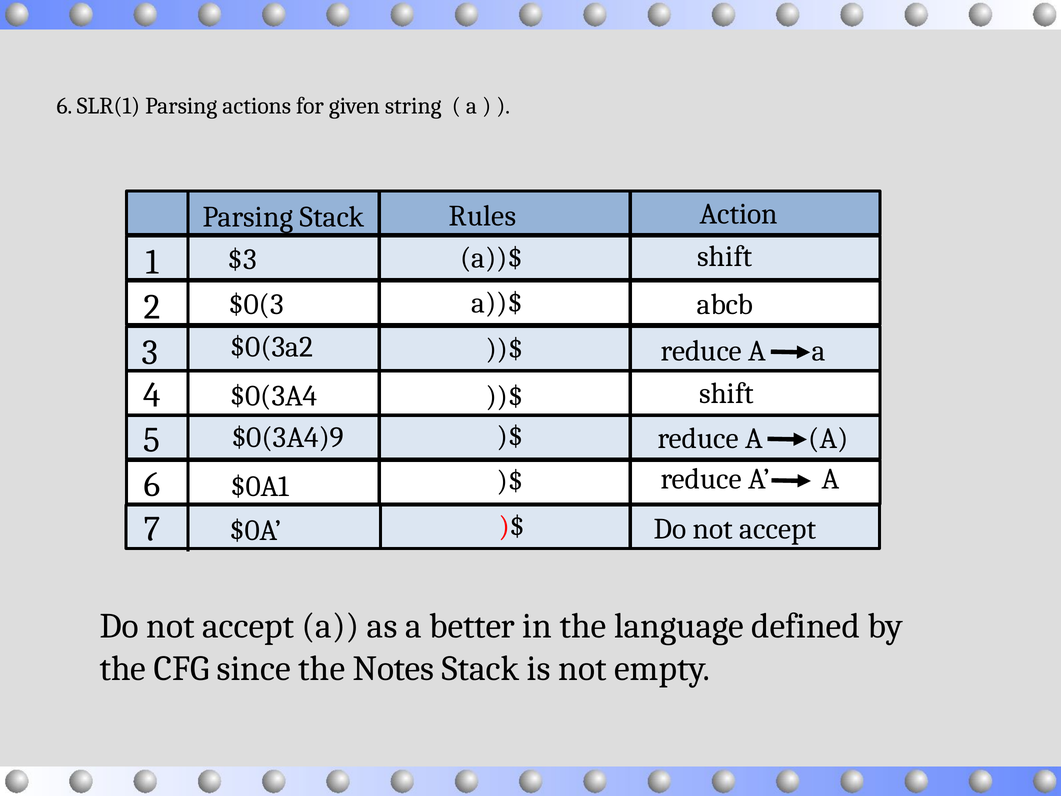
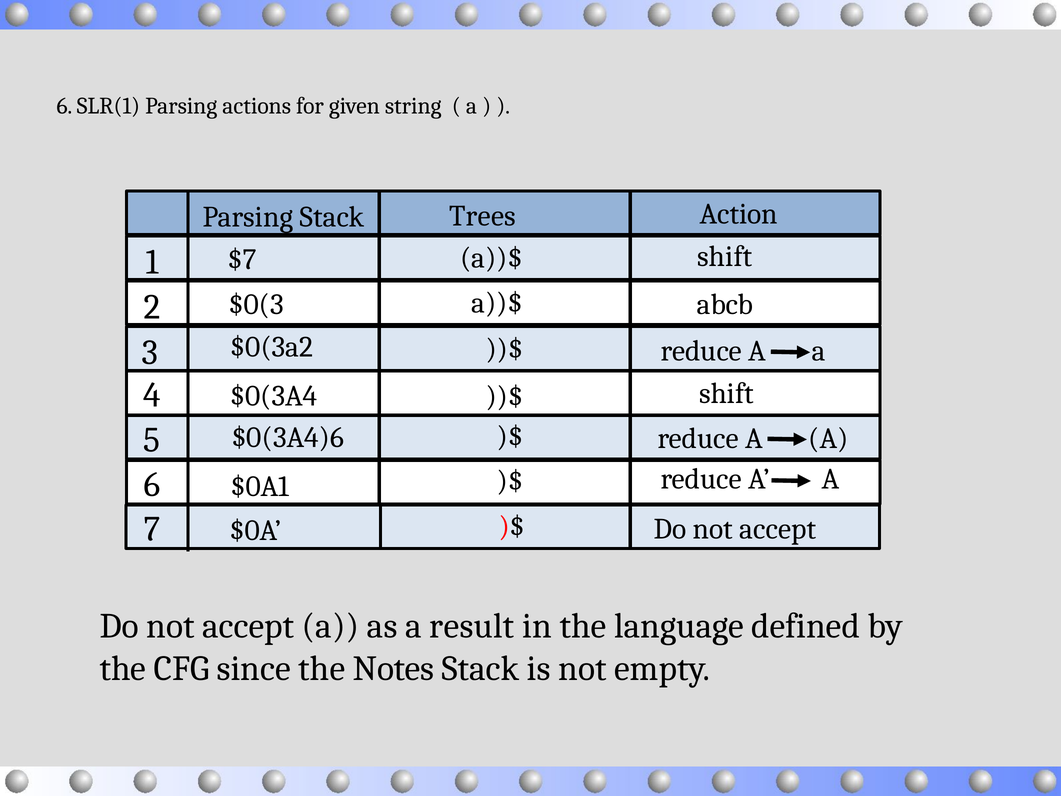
Rules: Rules -> Trees (482, 216)
$3: $3 -> $7 (242, 260)
$0(3A4)9: $0(3A4)9 -> $0(3A4)6 (288, 437)
better: better -> result (472, 626)
